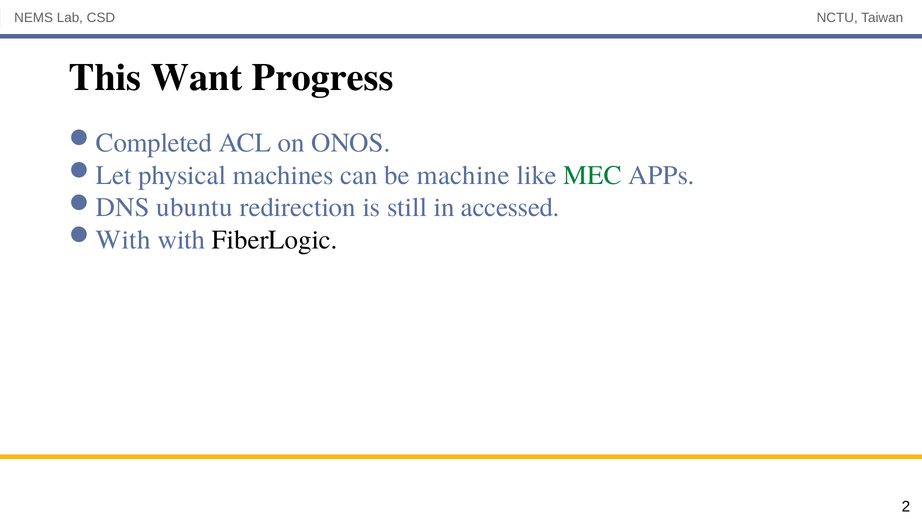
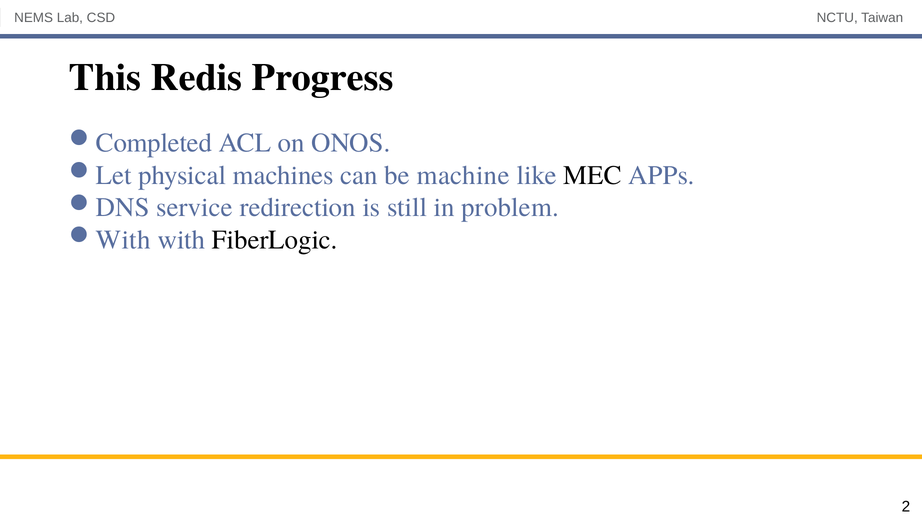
Want: Want -> Redis (197, 78)
MEC colour: green -> black (592, 175)
ubuntu: ubuntu -> service (195, 207)
accessed: accessed -> problem (510, 207)
